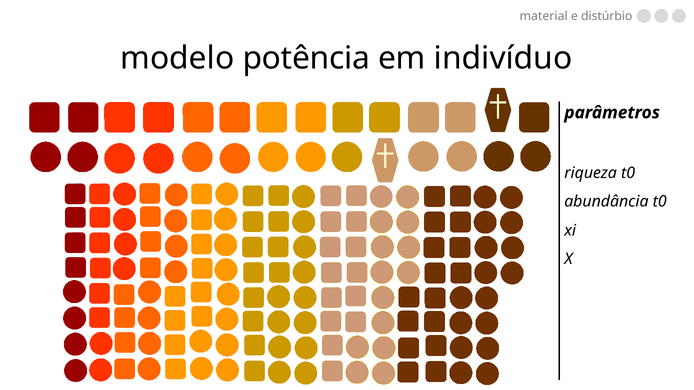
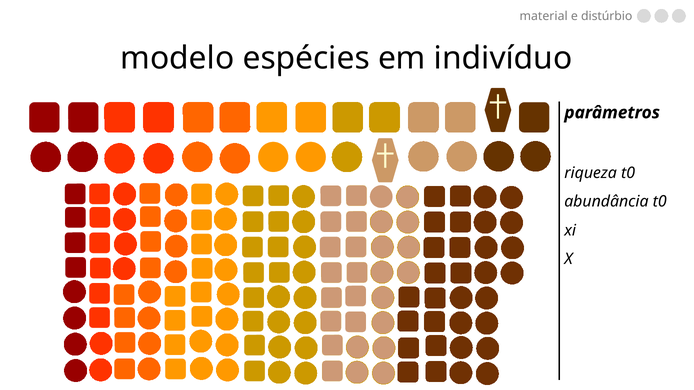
potência: potência -> espécies (306, 58)
